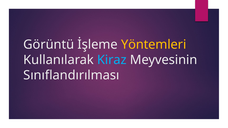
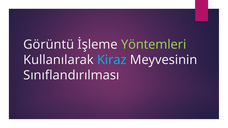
Yöntemleri colour: yellow -> light green (154, 45)
